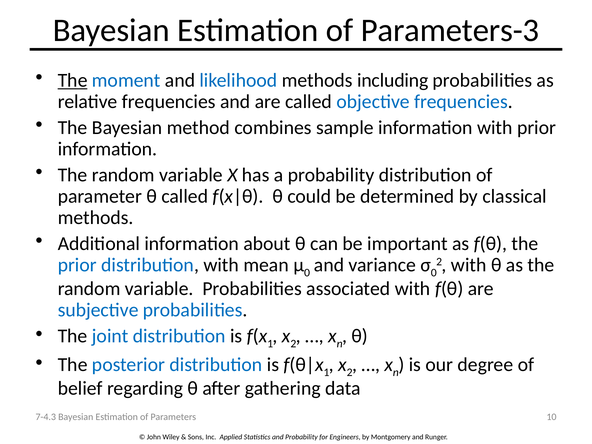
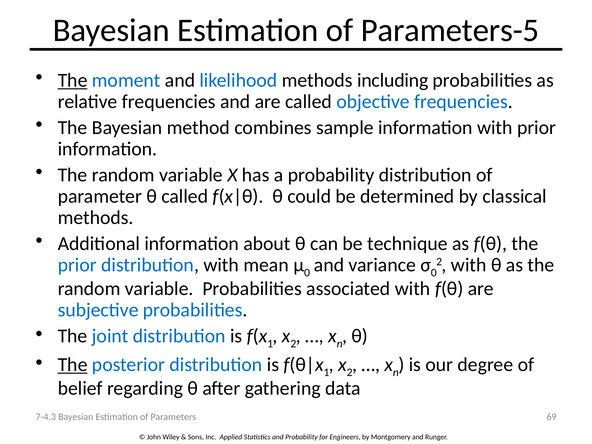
Parameters-3: Parameters-3 -> Parameters-5 (450, 30)
important: important -> technique (407, 244)
The underline: none -> present (73, 365)
10: 10 -> 69 (551, 417)
